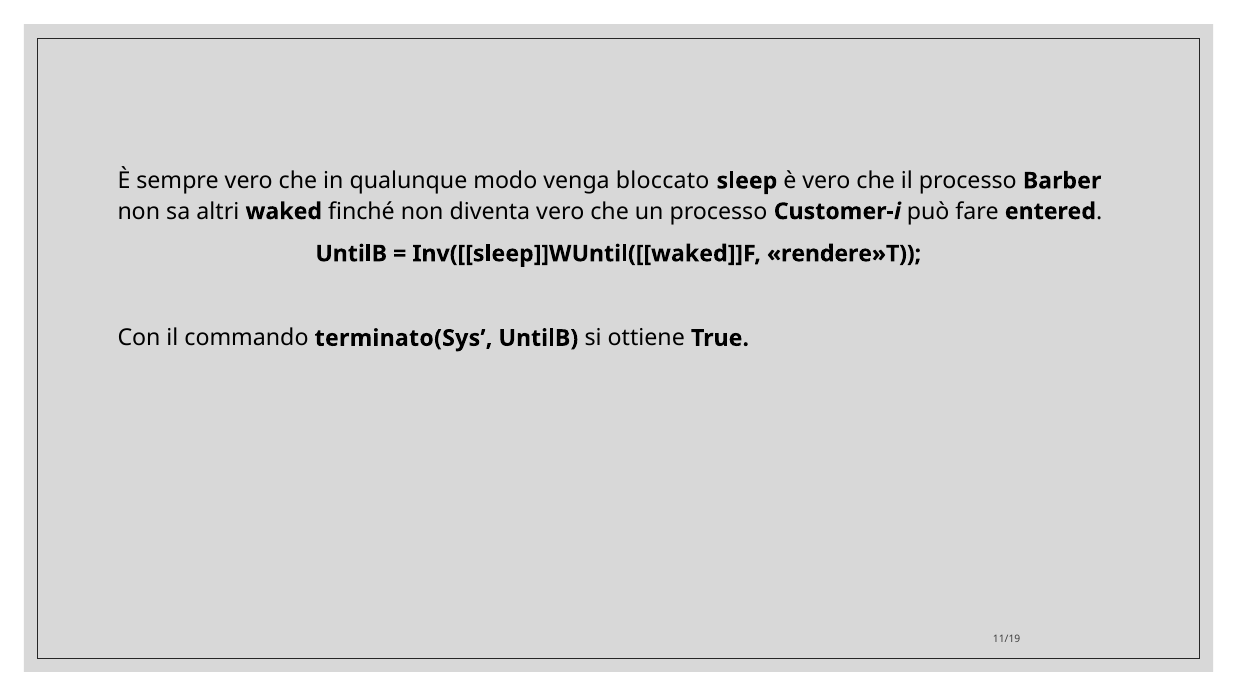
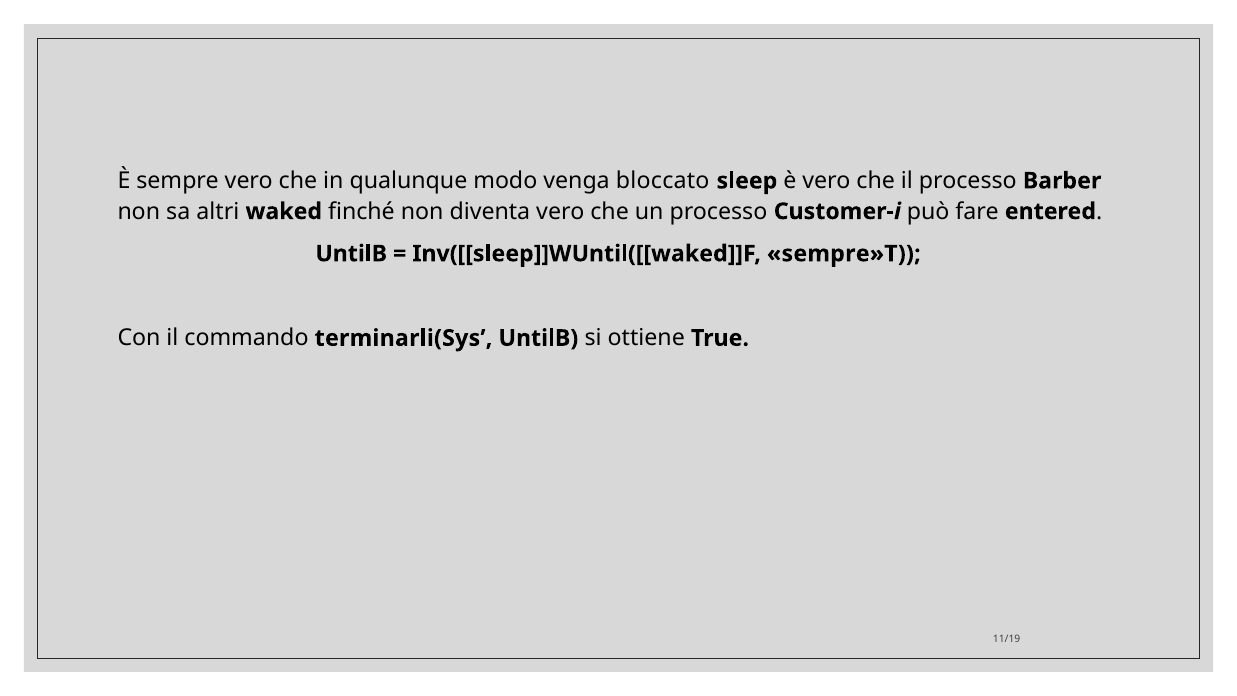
rendere»T: rendere»T -> sempre»T (844, 254)
terminato(Sys: terminato(Sys -> terminarli(Sys (403, 338)
